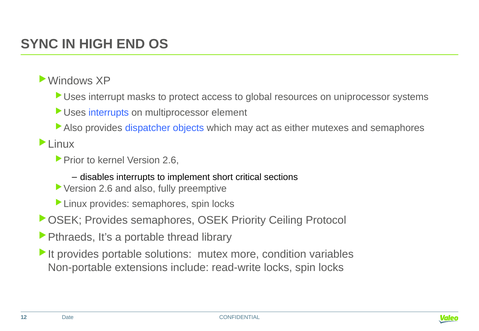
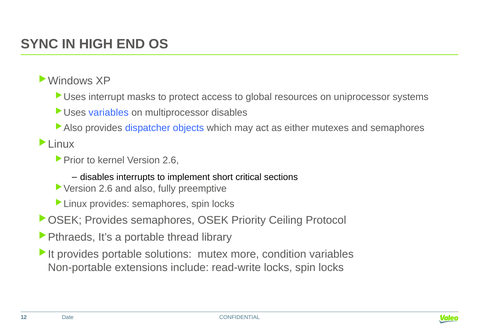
interrupts: interrupts -> variables (109, 113)
multiprocessor element: element -> disables (229, 113)
